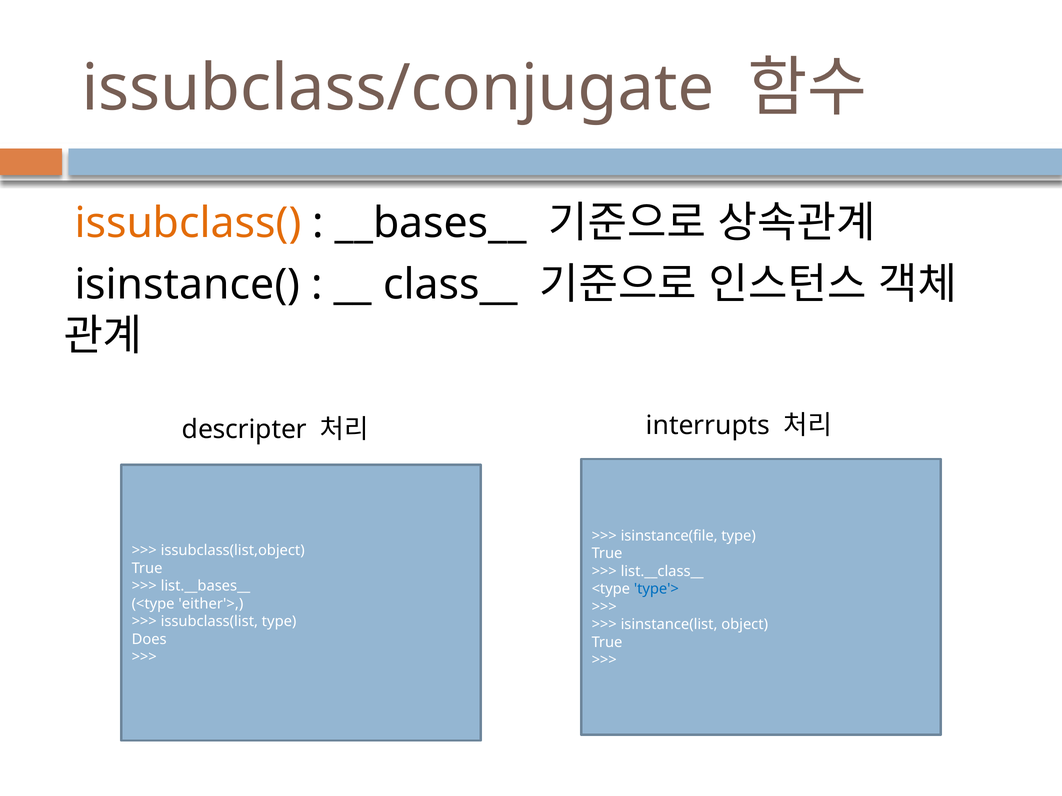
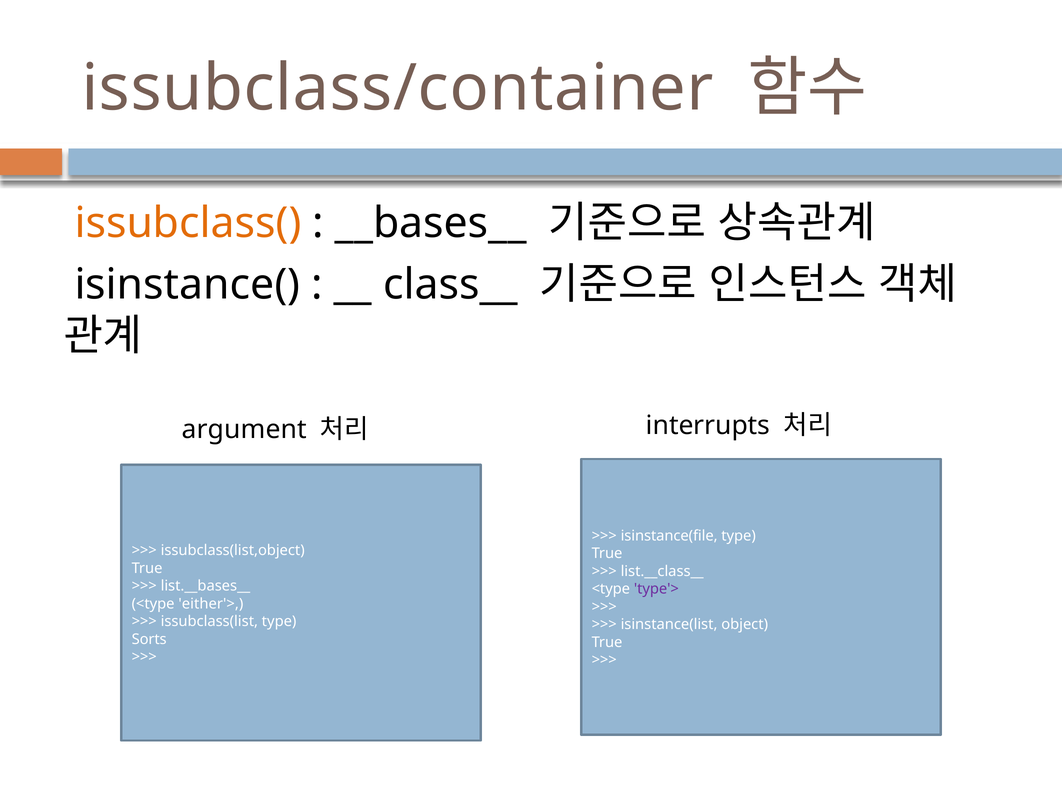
issubclass/conjugate: issubclass/conjugate -> issubclass/container (398, 89)
descripter: descripter -> argument (244, 430)
type'> colour: blue -> purple (656, 589)
Does: Does -> Sorts (149, 640)
